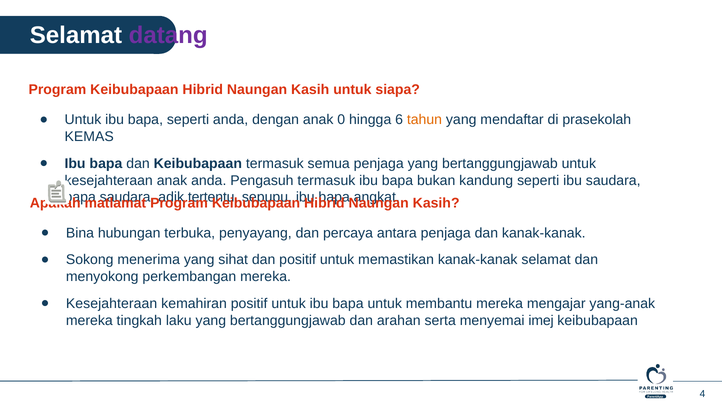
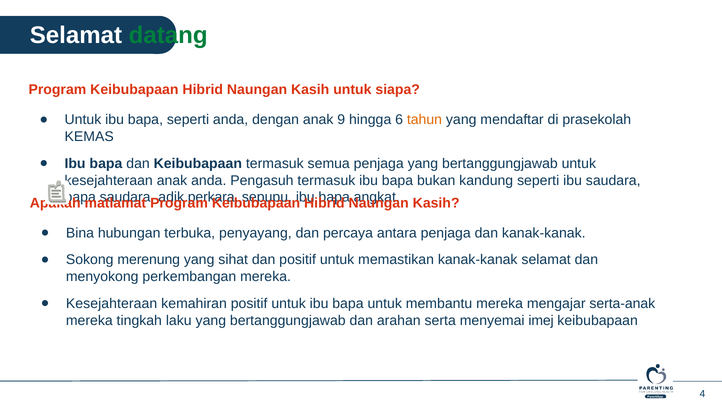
datang colour: purple -> green (168, 35)
0: 0 -> 9 (341, 120)
tertentu: tertentu -> perkara (213, 197)
menerima: menerima -> merenung (149, 260)
yang-anak: yang-anak -> serta-anak (622, 304)
